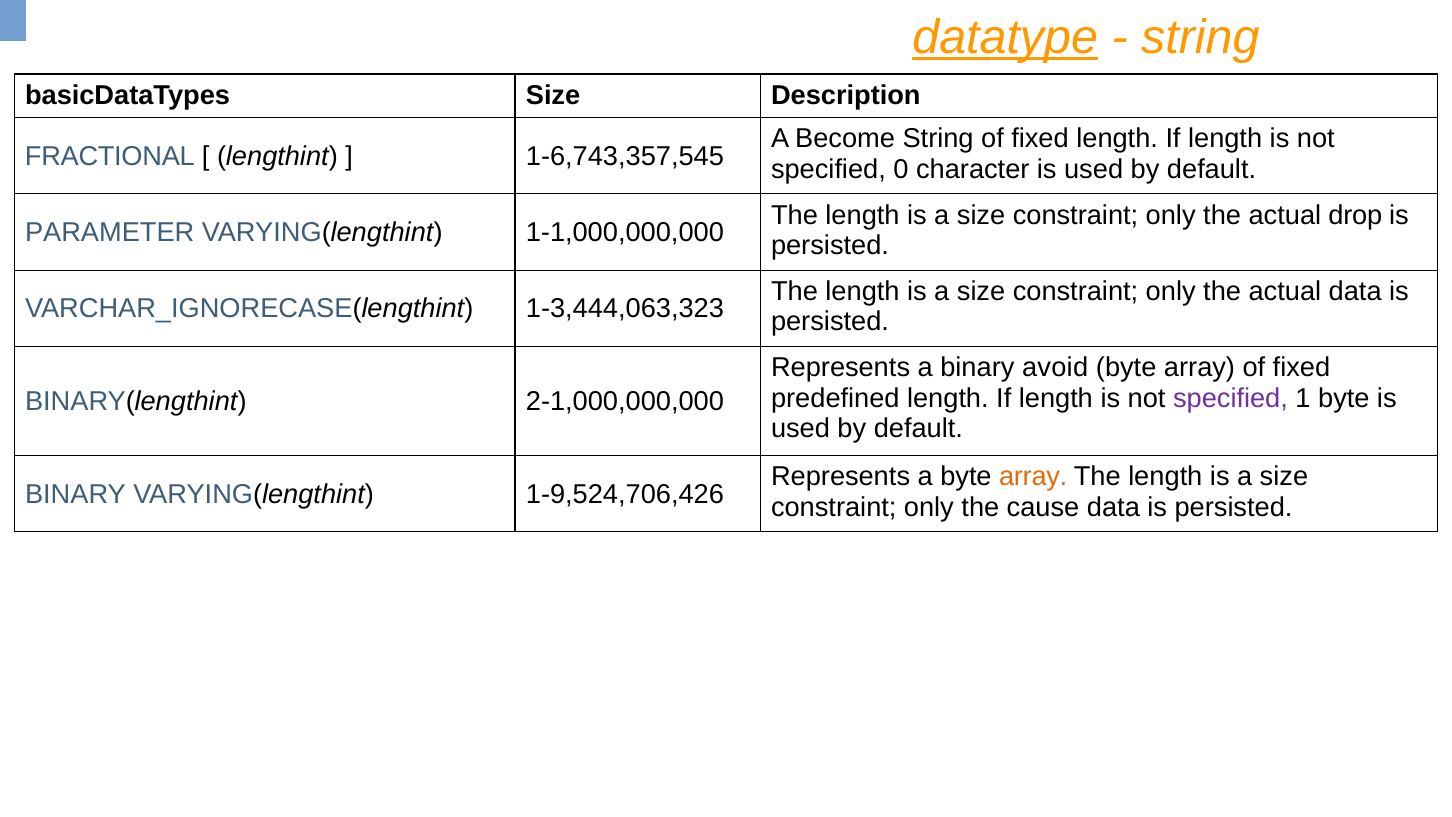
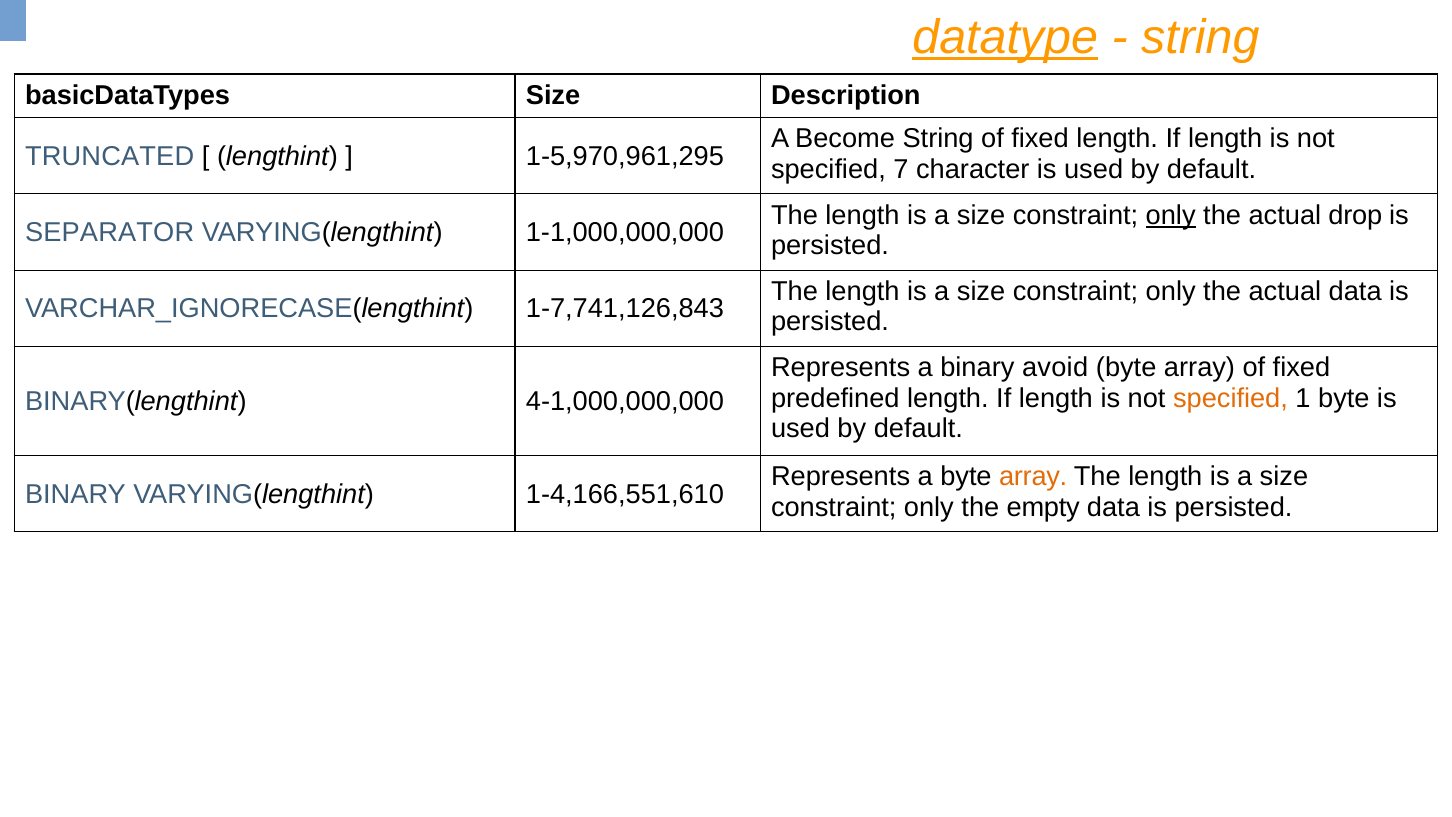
FRACTIONAL: FRACTIONAL -> TRUNCATED (110, 156)
1-6,743,357,545: 1-6,743,357,545 -> 1-5,970,961,295 (625, 156)
0: 0 -> 7 (901, 169)
only underline: none -> present (1171, 215)
PARAMETER: PARAMETER -> SEPARATOR (110, 232)
1-3,444,063,323: 1-3,444,063,323 -> 1-7,741,126,843 (625, 309)
specified colour: purple -> orange (1230, 398)
2-1,000,000,000: 2-1,000,000,000 -> 4-1,000,000,000 (625, 401)
1-9,524,706,426: 1-9,524,706,426 -> 1-4,166,551,610 (625, 494)
cause: cause -> empty (1043, 507)
